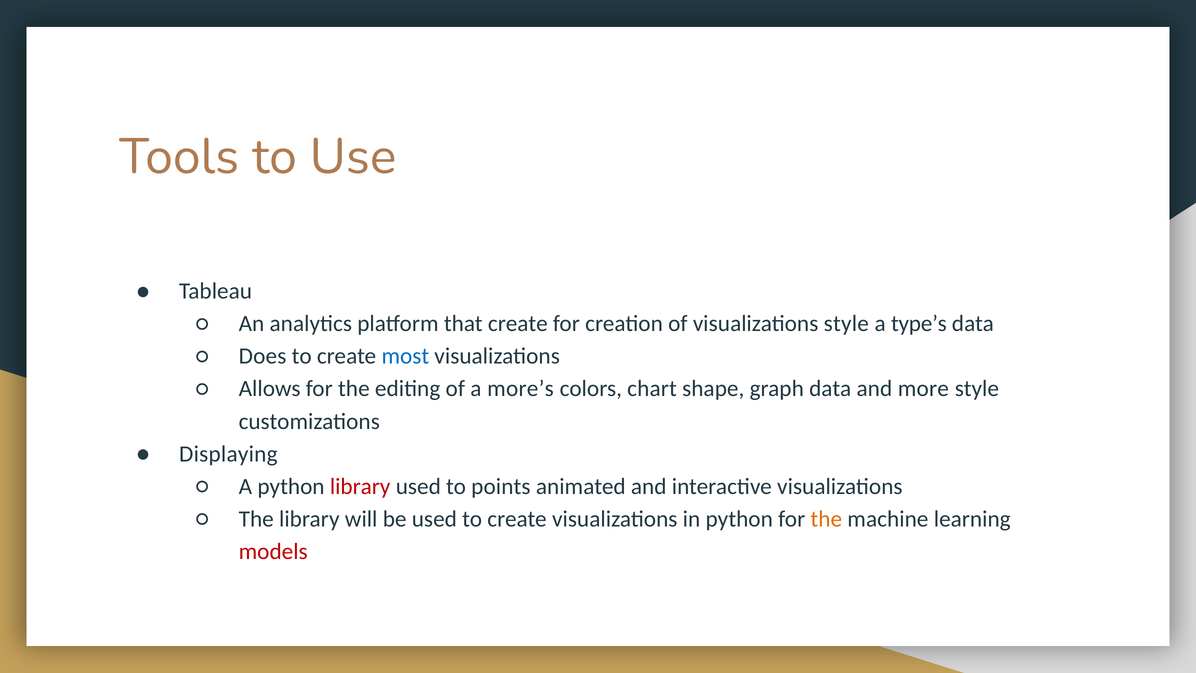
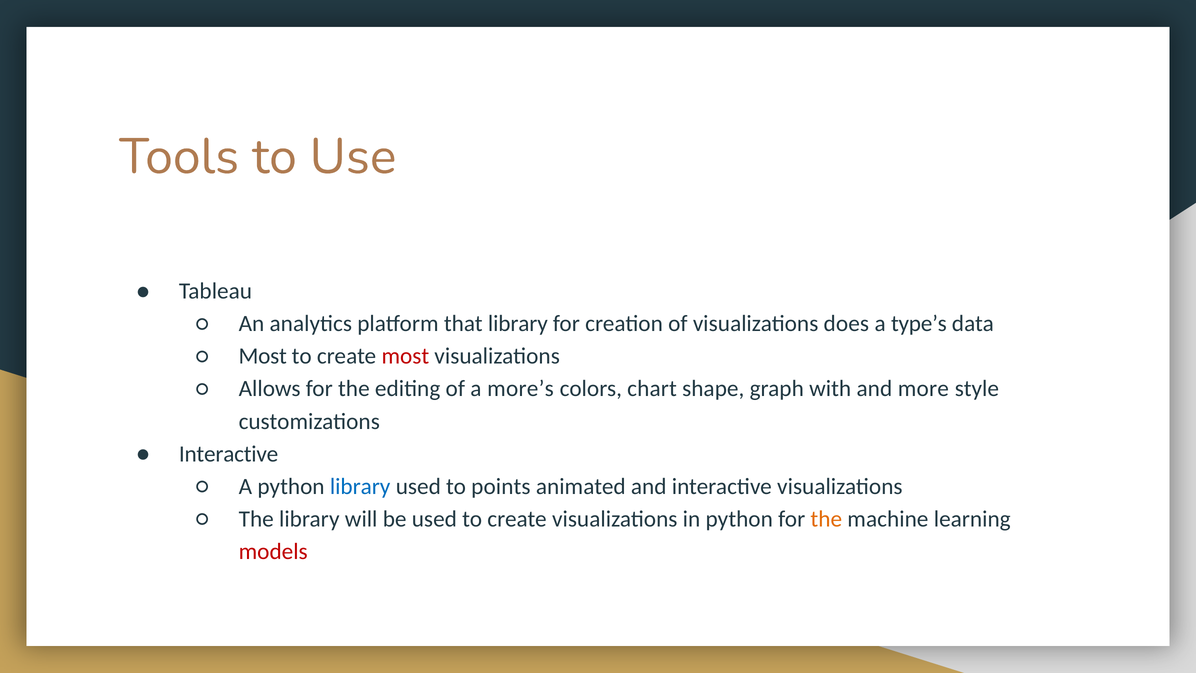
that create: create -> library (518, 324)
visualizations style: style -> does (846, 324)
Does: Does -> Most (263, 356)
most colour: blue -> red (405, 356)
graph data: data -> with (830, 389)
Displaying: Displaying -> Interactive (229, 454)
library colour: red -> blue (360, 486)
